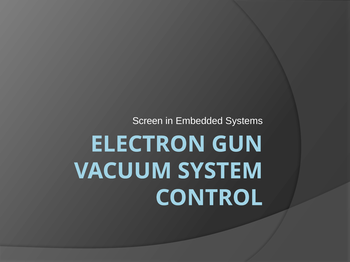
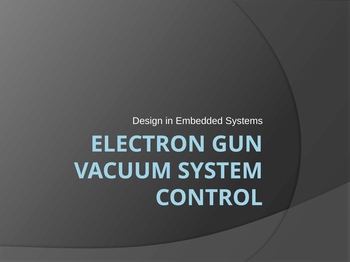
Screen: Screen -> Design (148, 121)
